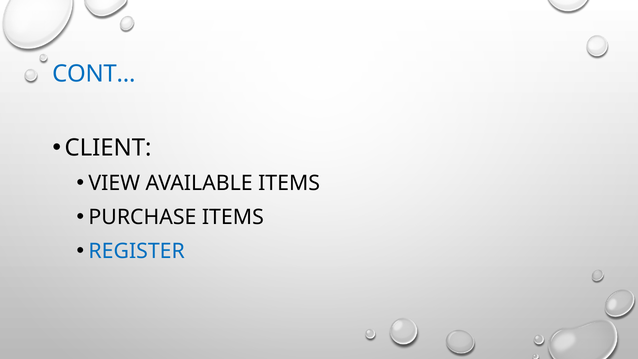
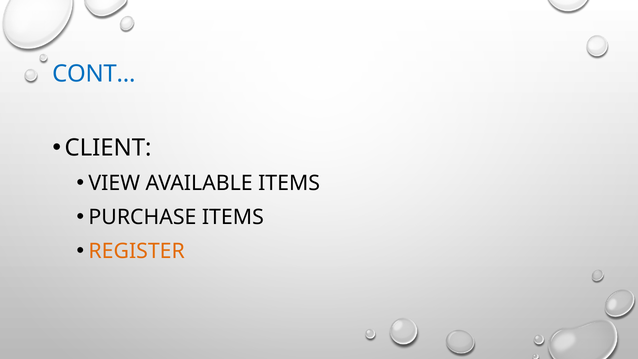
REGISTER colour: blue -> orange (137, 251)
